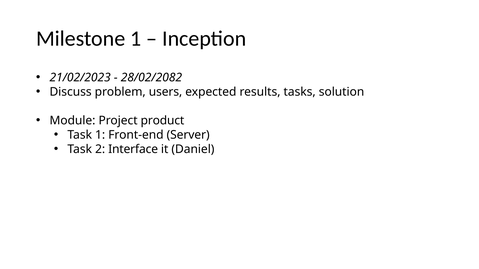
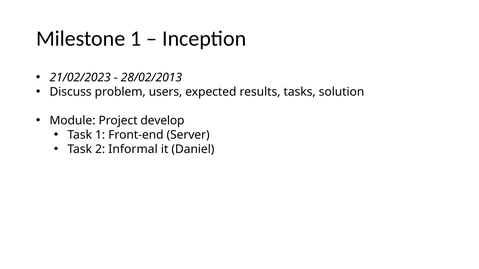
28/02/2082: 28/02/2082 -> 28/02/2013 (151, 78)
product: product -> develop (162, 121)
Interface: Interface -> Informal (133, 150)
